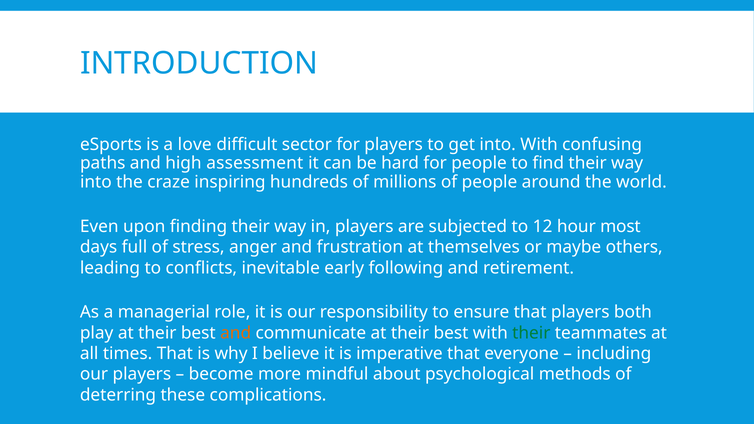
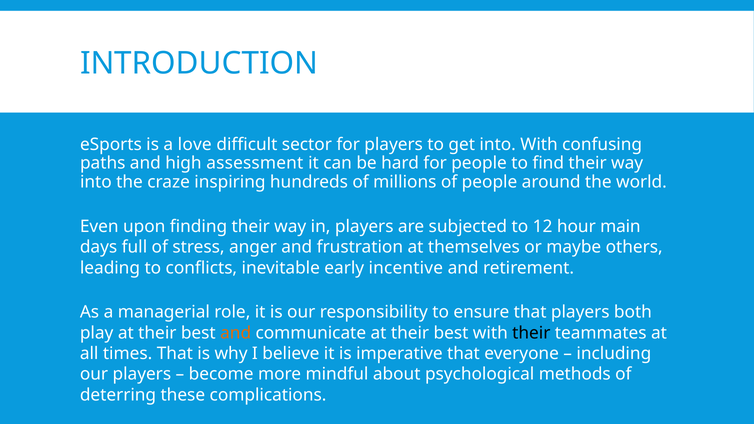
most: most -> main (620, 227)
following: following -> incentive (406, 268)
their colour: green -> black (531, 333)
